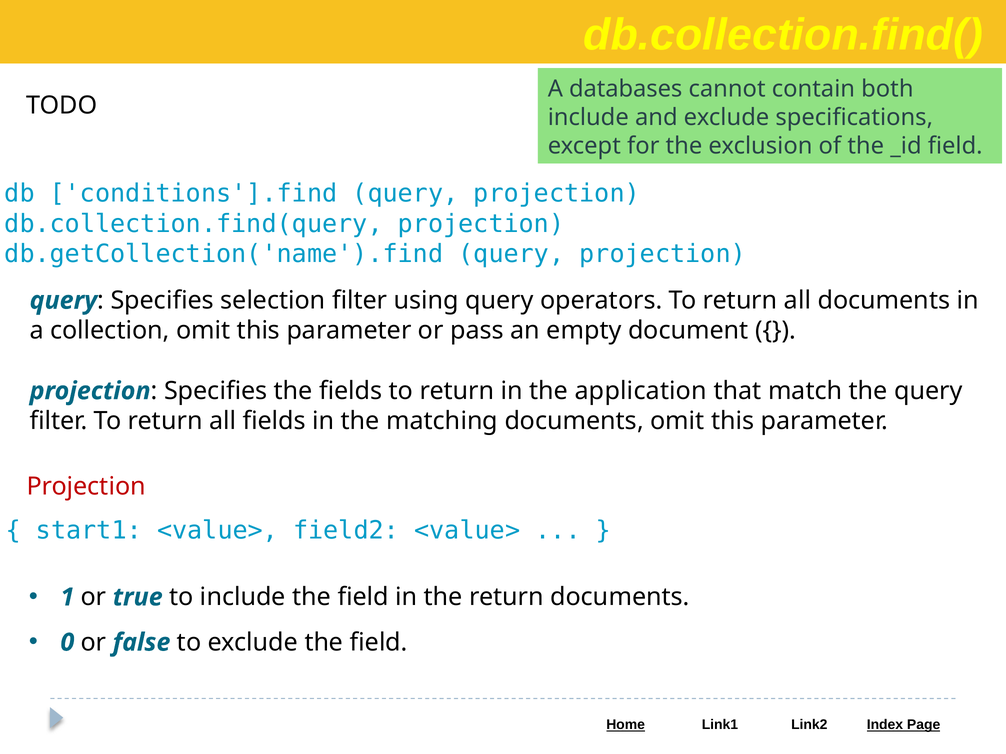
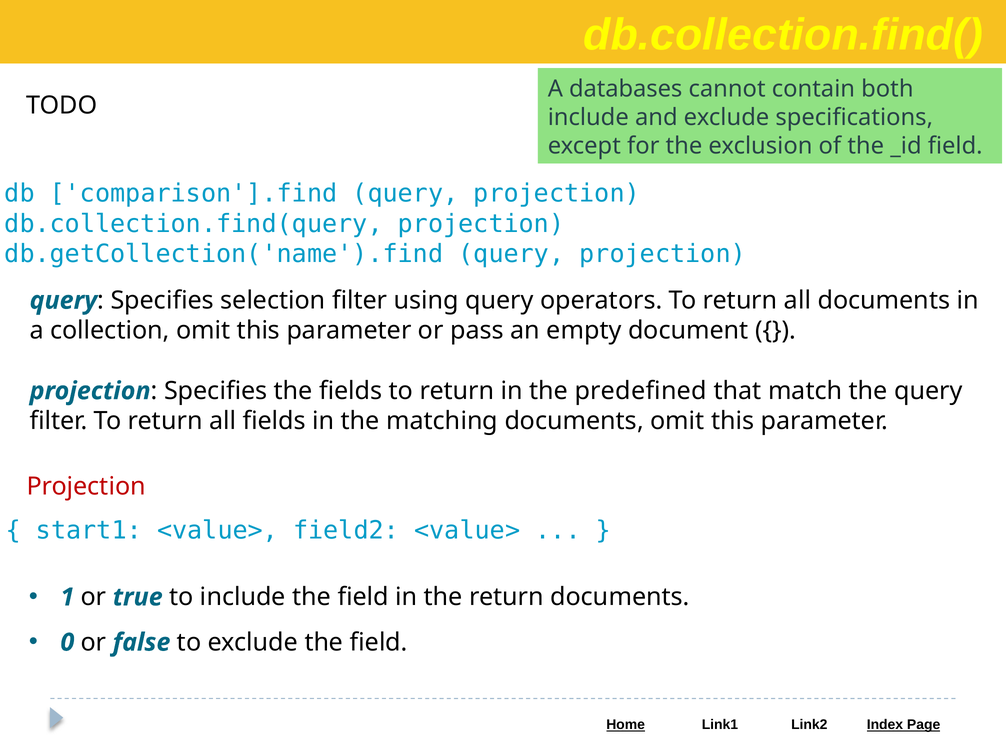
conditions'].find: conditions'].find -> comparison'].find (193, 194)
application: application -> predefined (641, 391)
